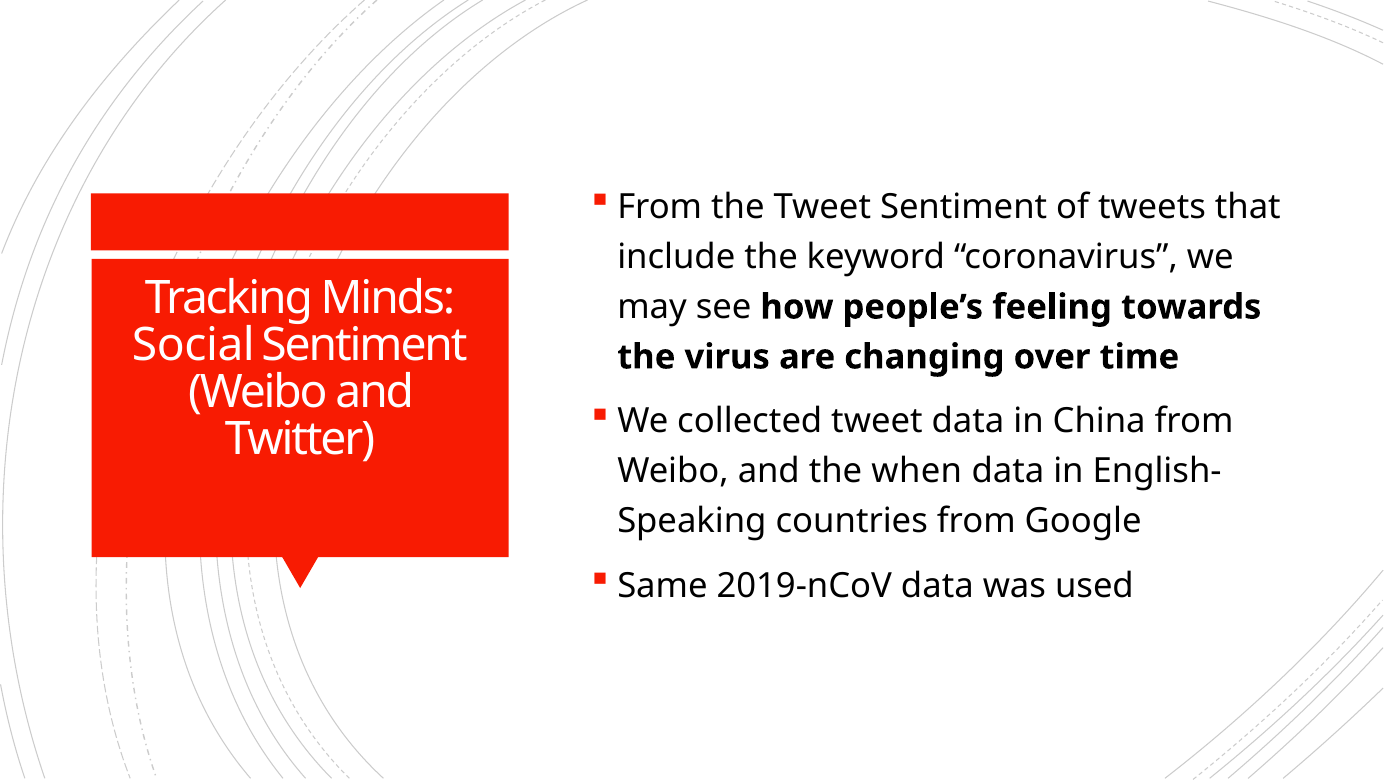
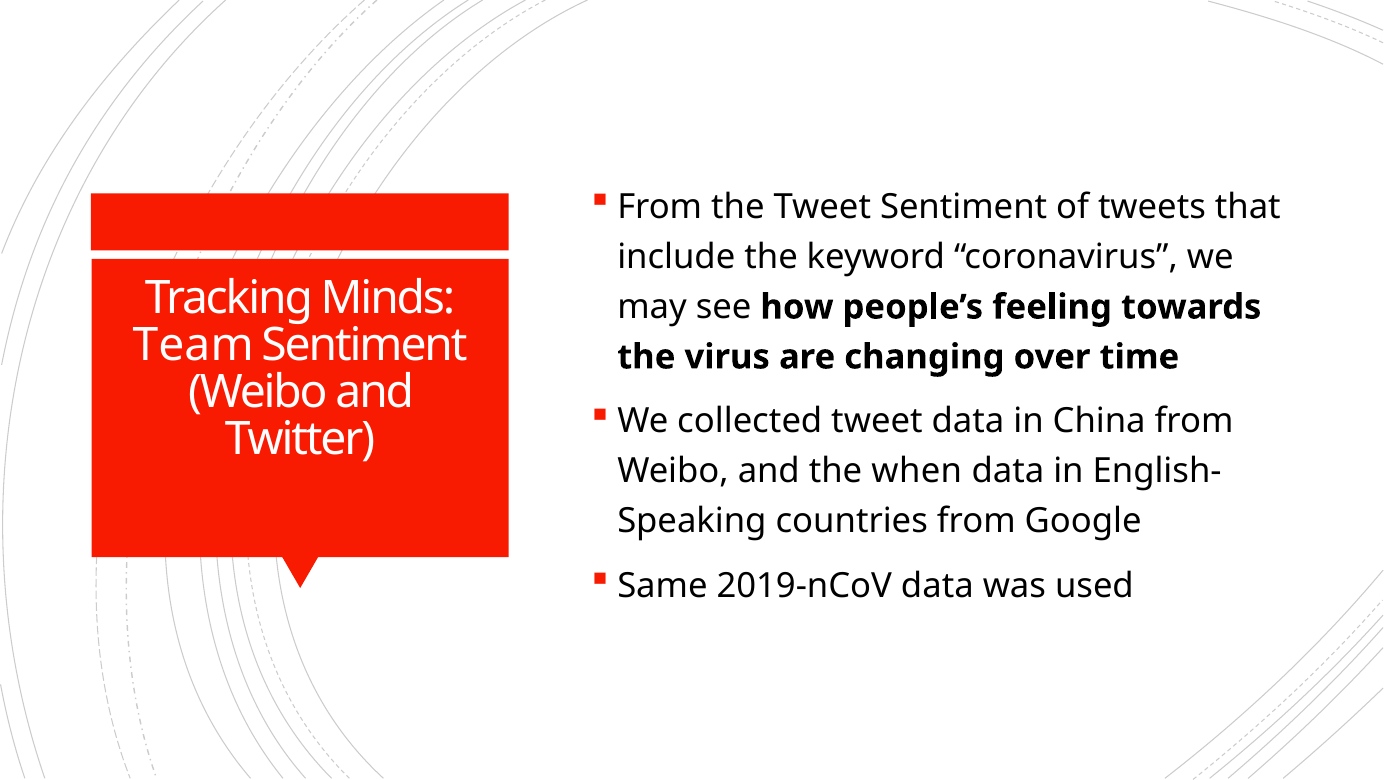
Social: Social -> Team (193, 345)
